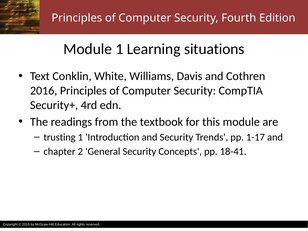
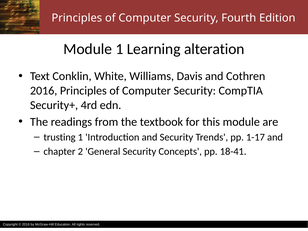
situations: situations -> alteration (214, 49)
